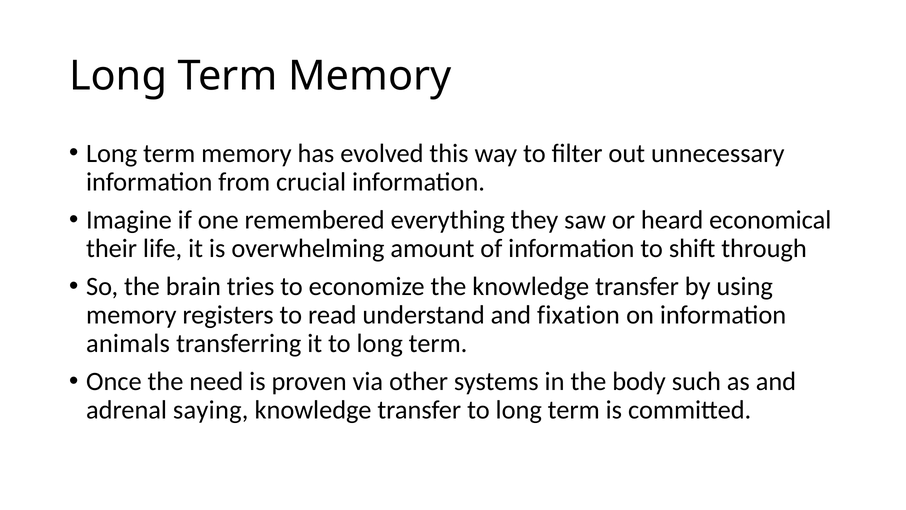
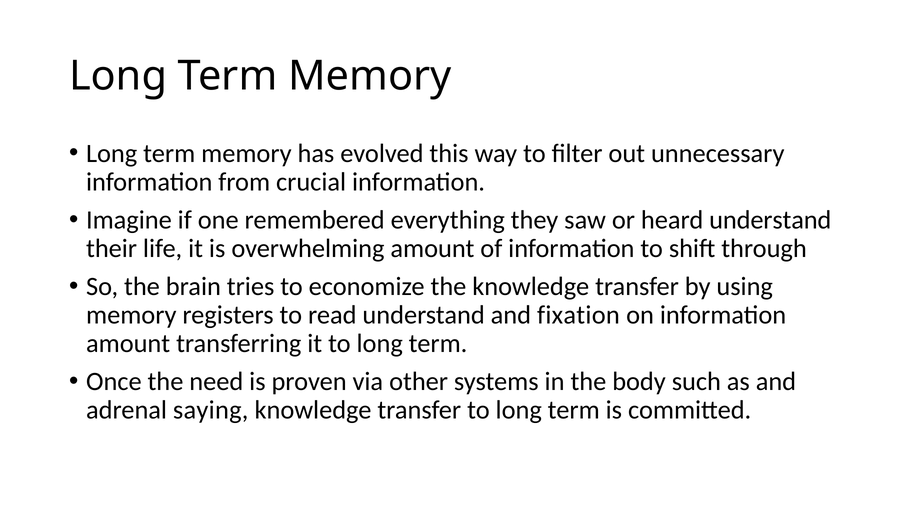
heard economical: economical -> understand (770, 220)
animals: animals -> amount (128, 343)
